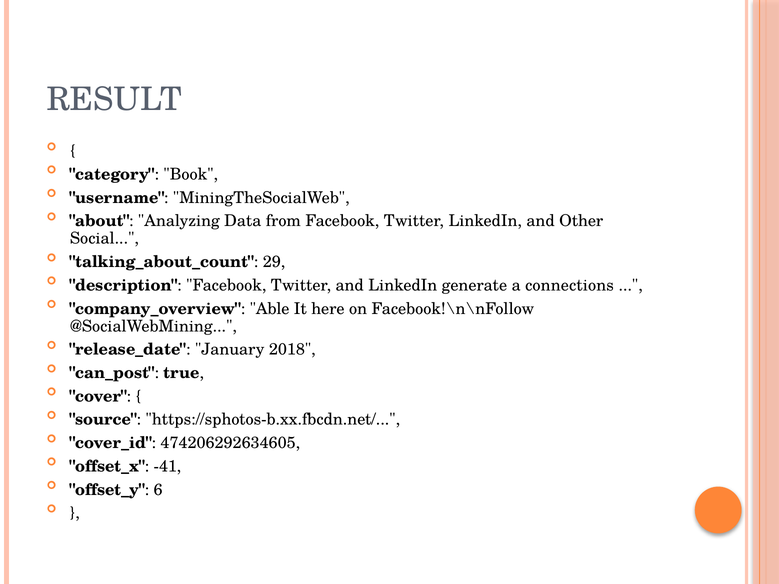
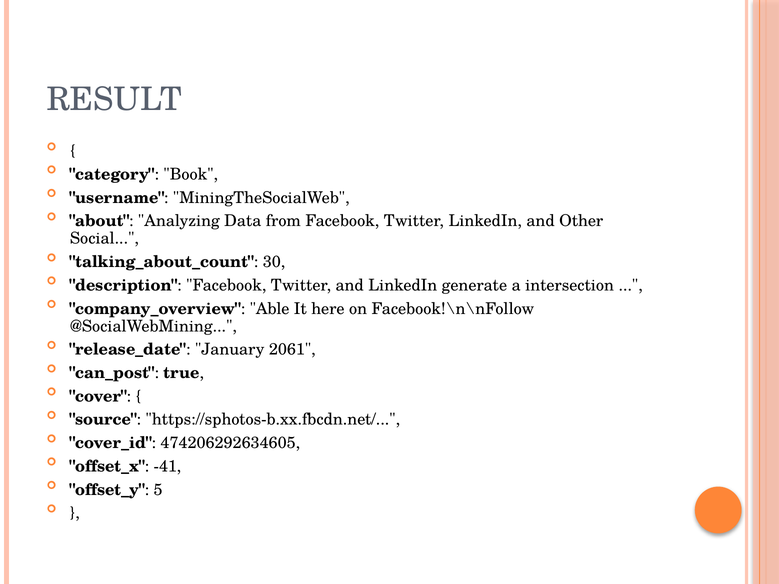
29: 29 -> 30 (274, 262)
connections: connections -> intersection (570, 285)
2018: 2018 -> 2061 (292, 350)
6: 6 -> 5 (158, 490)
